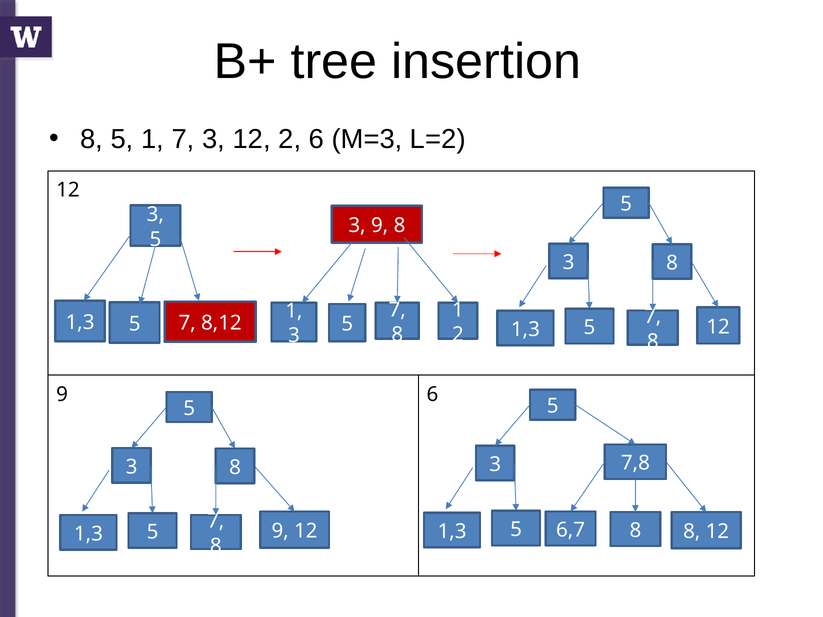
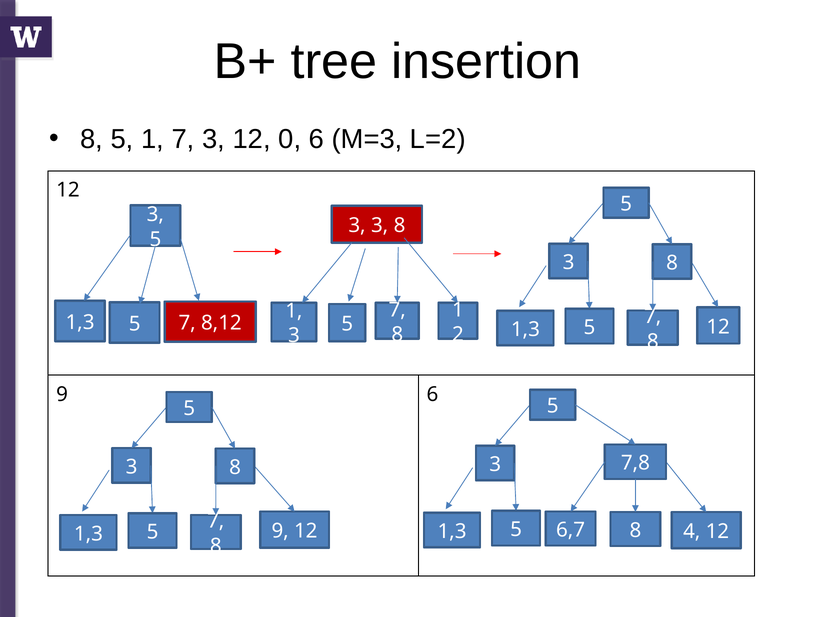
12 2: 2 -> 0 (290, 139)
3 9: 9 -> 3 (380, 226)
8: 8 -> 4 (692, 532)
